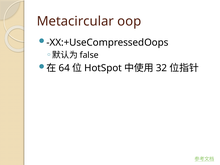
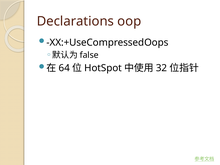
Metacircular: Metacircular -> Declarations (75, 21)
